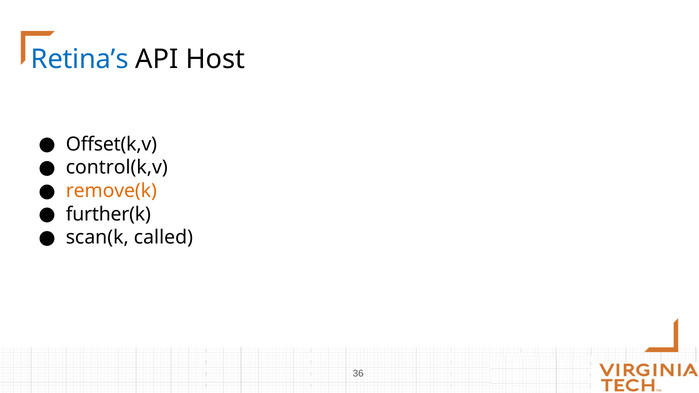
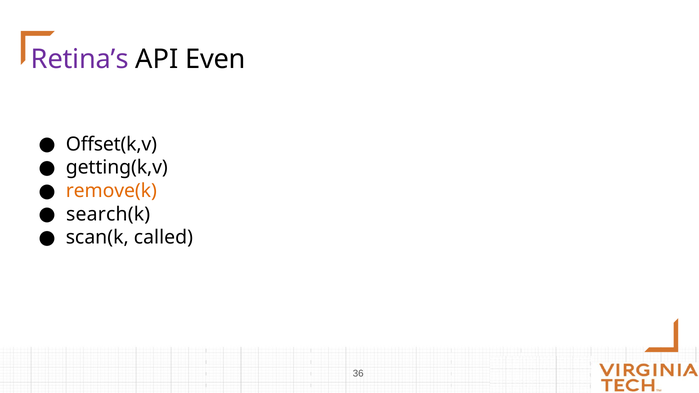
Retina’s colour: blue -> purple (80, 59)
Host: Host -> Even (215, 59)
control(k,v: control(k,v -> getting(k,v (117, 168)
further(k: further(k -> search(k (108, 214)
